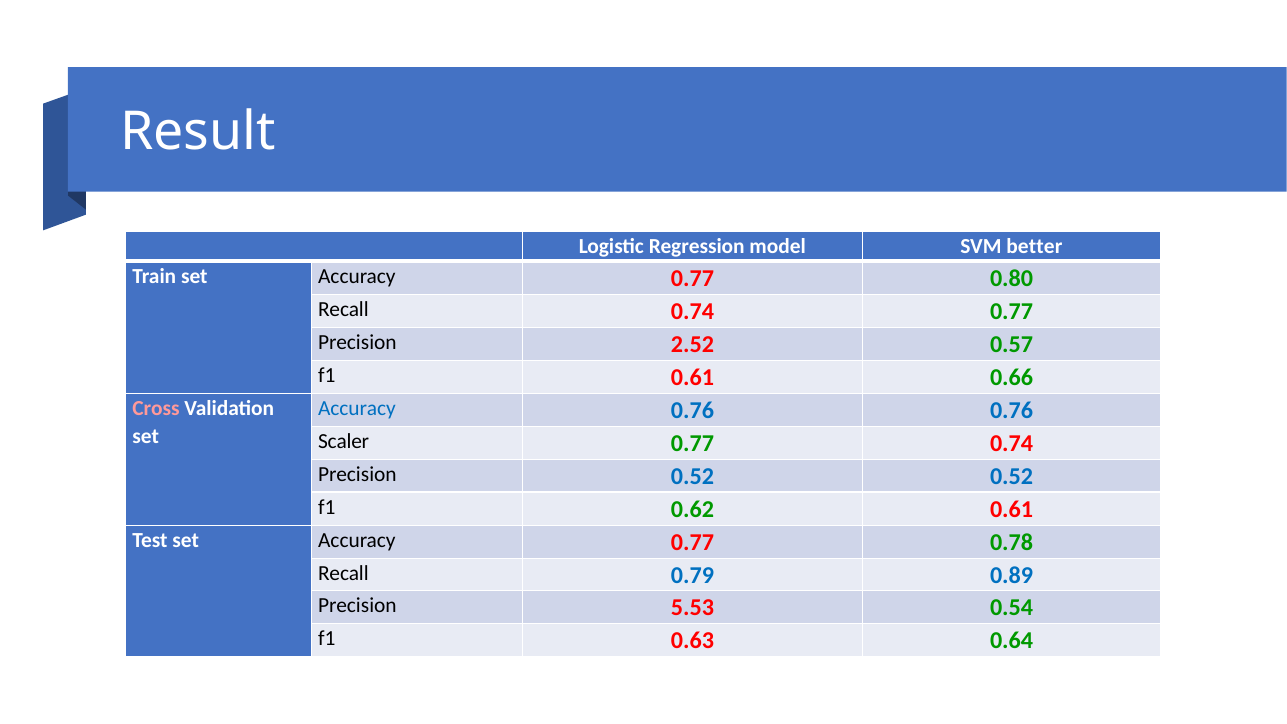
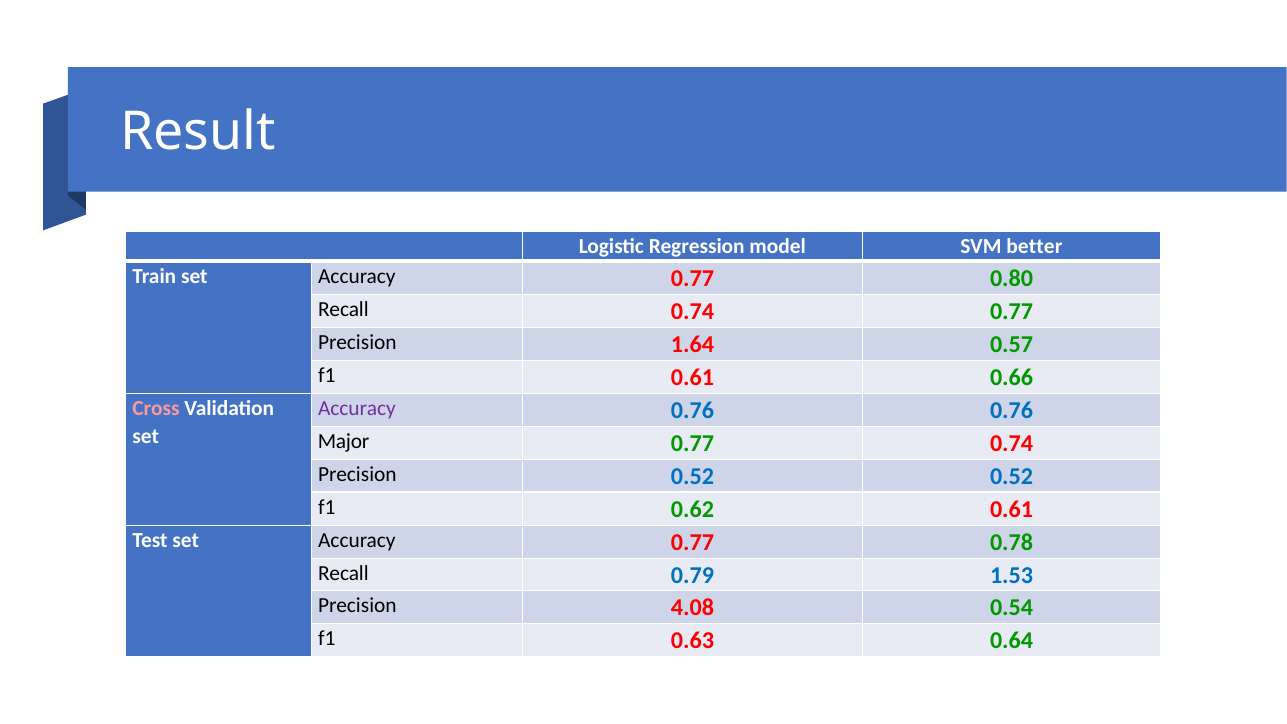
2.52: 2.52 -> 1.64 (692, 344)
Accuracy colour: blue -> purple (357, 409)
Scaler: Scaler -> Major (344, 442)
0.89: 0.89 -> 1.53 (1012, 575)
5.53: 5.53 -> 4.08 (692, 608)
